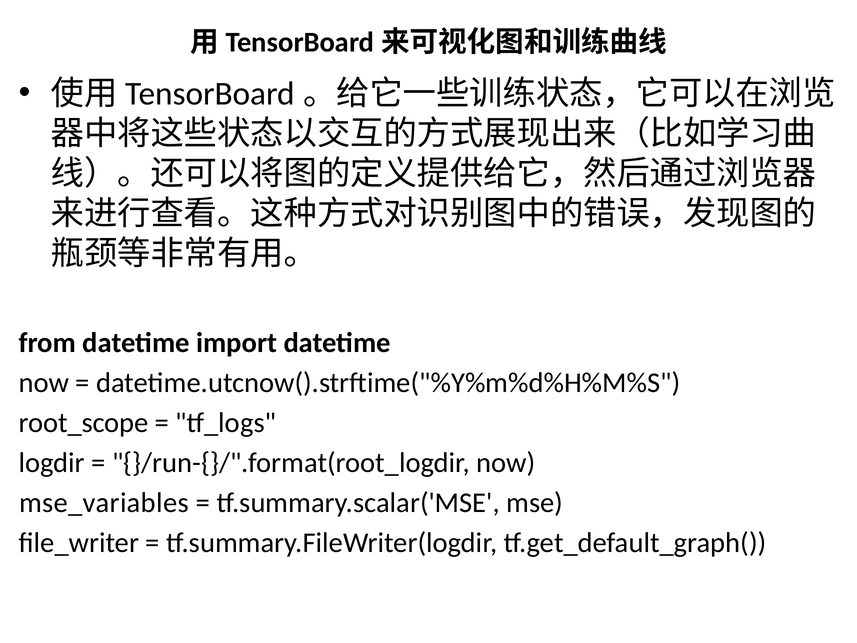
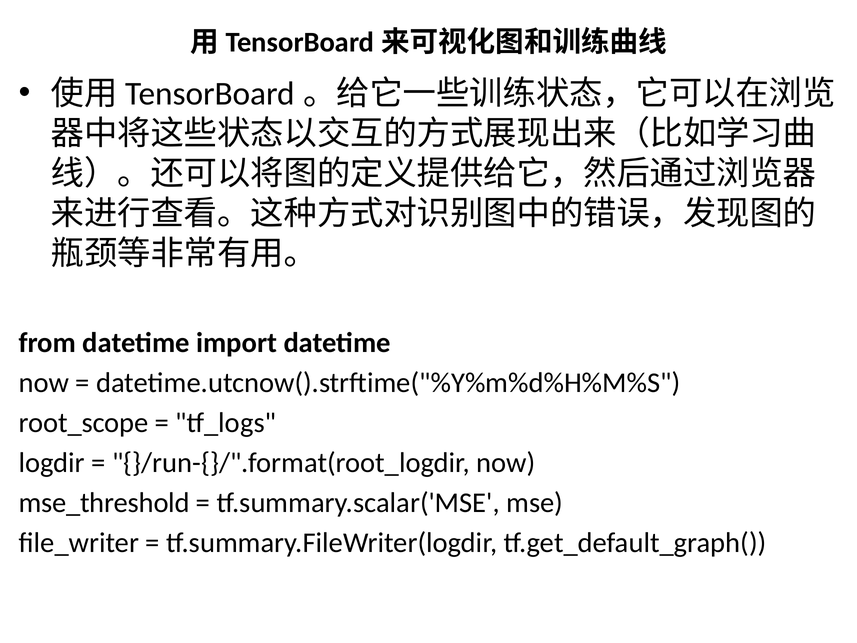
mse_variables: mse_variables -> mse_threshold (104, 503)
